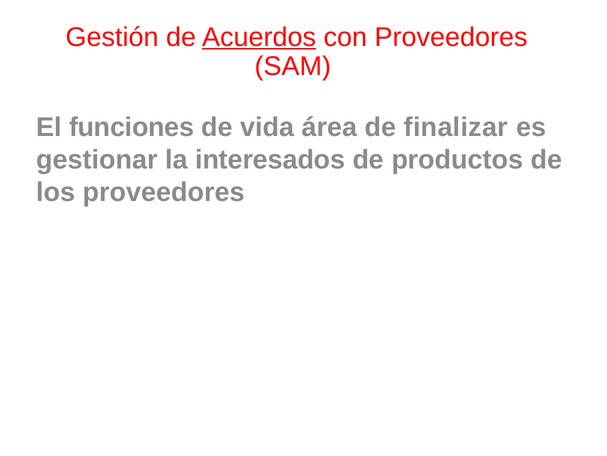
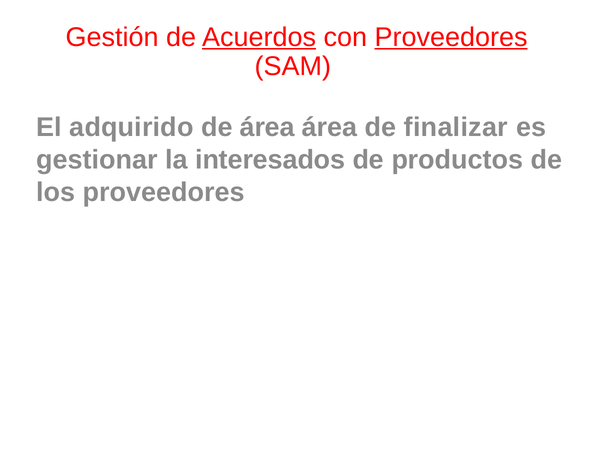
Proveedores underline: none -> present (451, 37)
funciones: funciones -> adquirido (131, 127)
de vida: vida -> área (267, 127)
